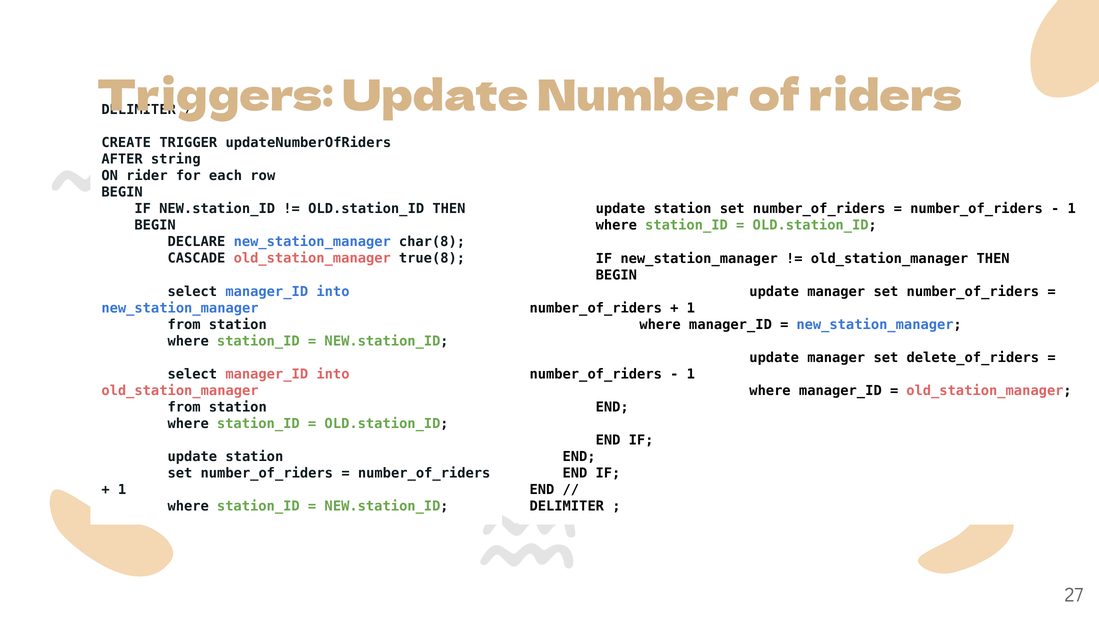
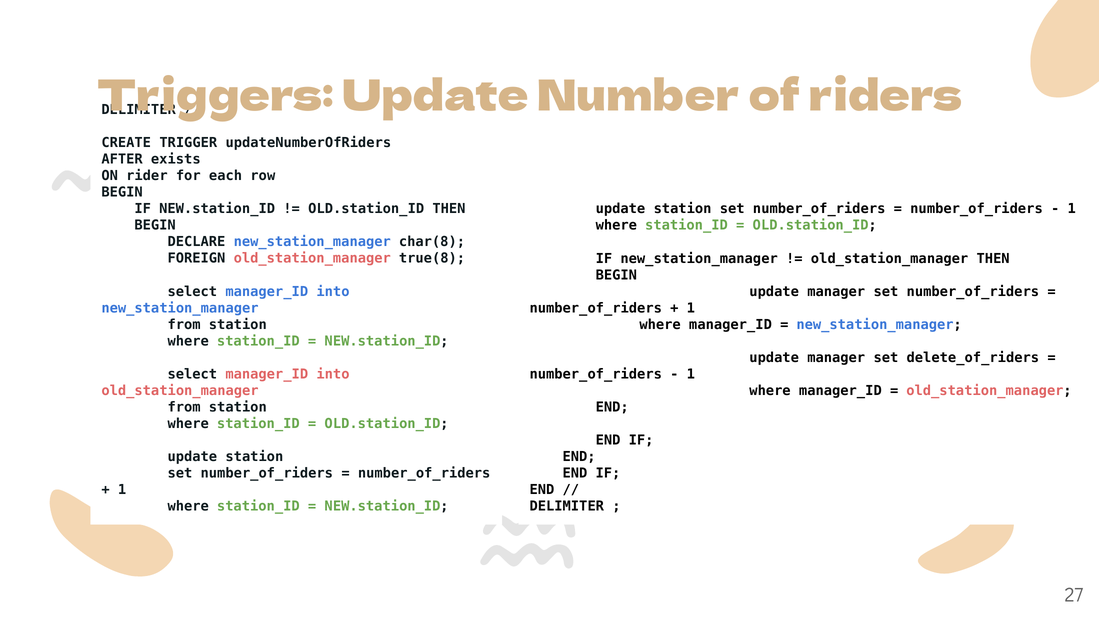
string: string -> exists (176, 159)
CASCADE: CASCADE -> FOREIGN (196, 259)
